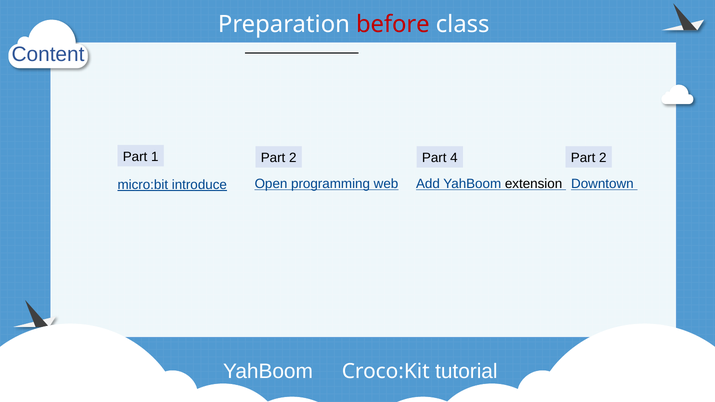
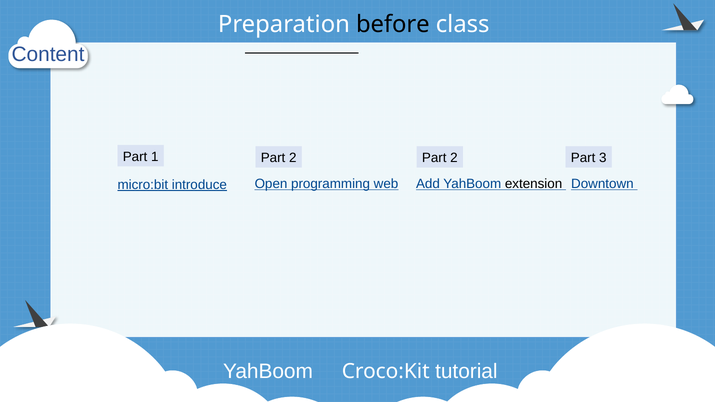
before colour: red -> black (393, 24)
4: 4 -> 2 (454, 158)
2: 2 -> 3 (603, 158)
